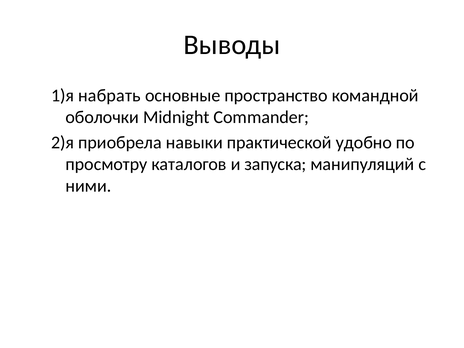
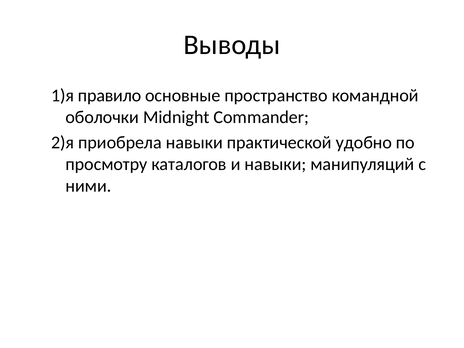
набрать: набрать -> правило (110, 96)
и запуска: запуска -> навыки (275, 164)
